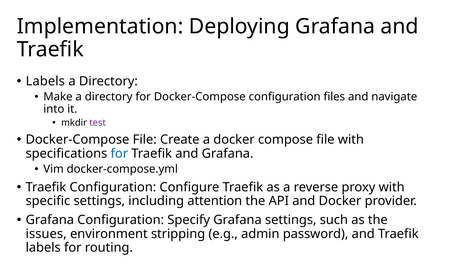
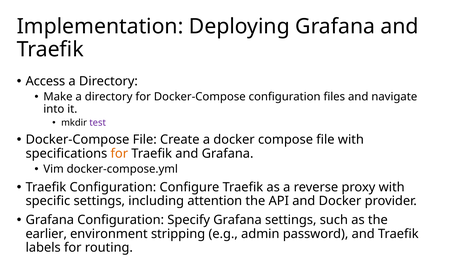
Labels: Labels -> Access (45, 81)
for colour: blue -> orange (119, 153)
issues: issues -> earlier (46, 233)
